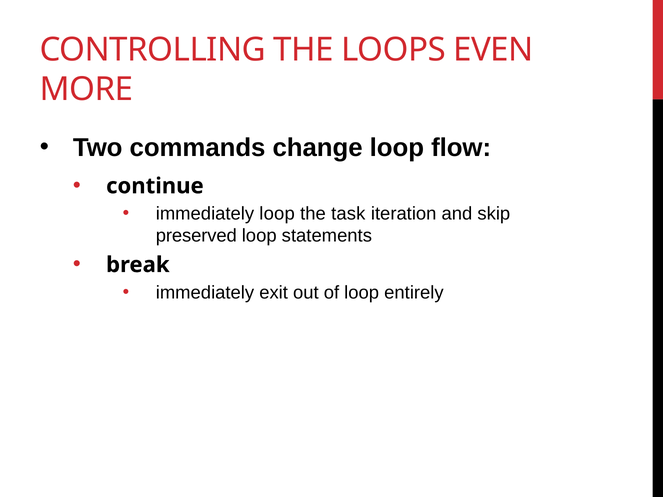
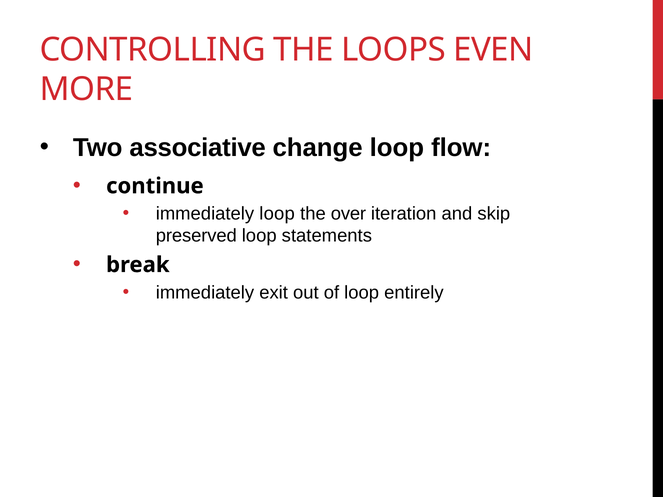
commands: commands -> associative (198, 148)
task: task -> over (348, 214)
